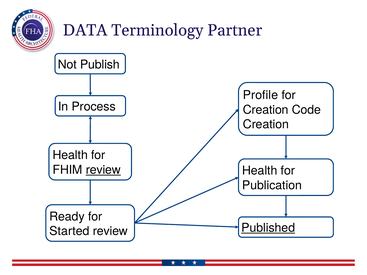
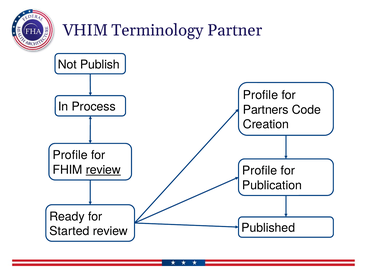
DATA: DATA -> VHIM (85, 30)
Creation: Creation -> Partners (266, 110)
Health: Health -> Profile (70, 155)
Health: Health -> Profile (260, 171)
Published underline: present -> none (268, 228)
